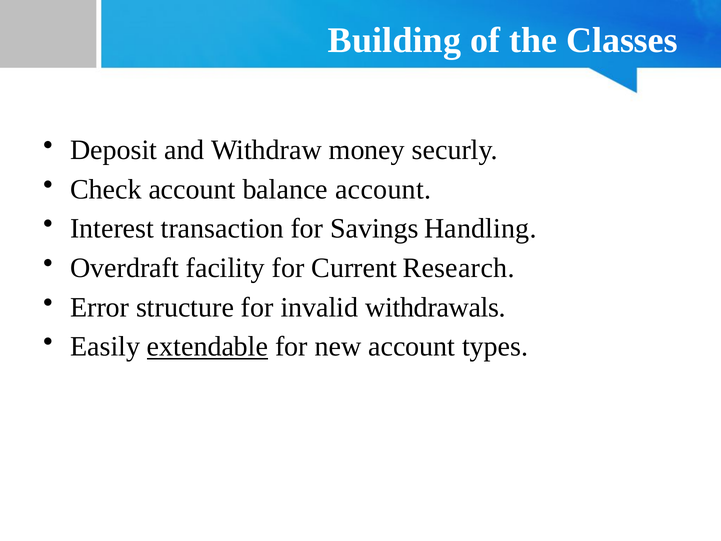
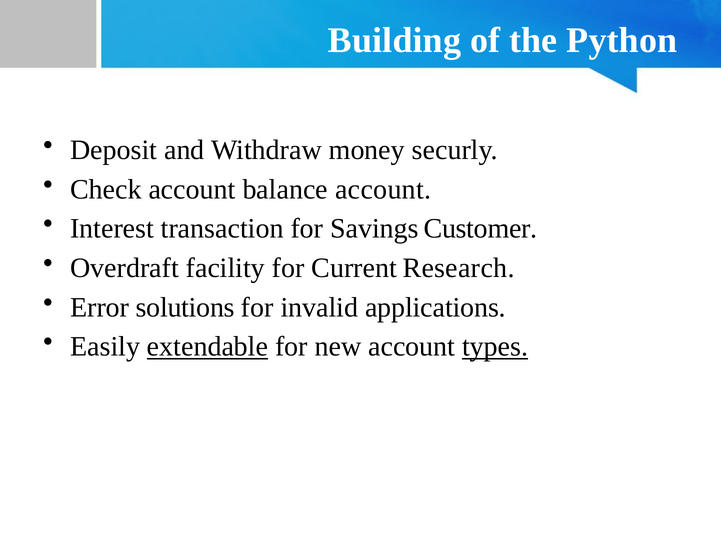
Classes: Classes -> Python (622, 40)
Handling: Handling -> Customer (481, 229)
structure: structure -> solutions (185, 307)
withdrawals: withdrawals -> applications (435, 307)
types underline: none -> present (495, 346)
